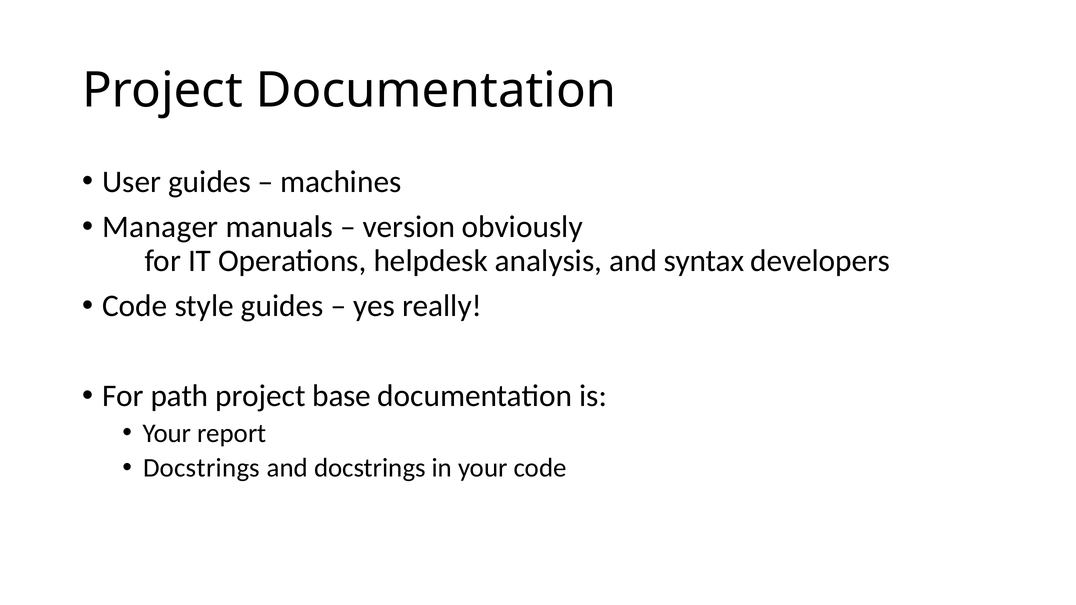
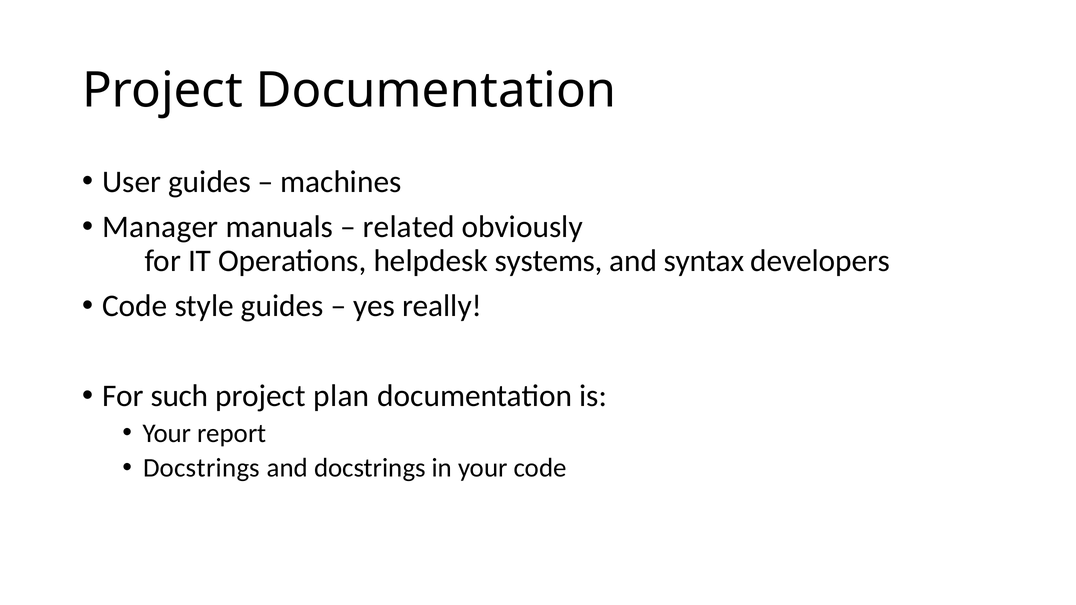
version: version -> related (409, 227)
analysis: analysis -> systems (549, 261)
path: path -> such (180, 396)
base: base -> plan (341, 396)
